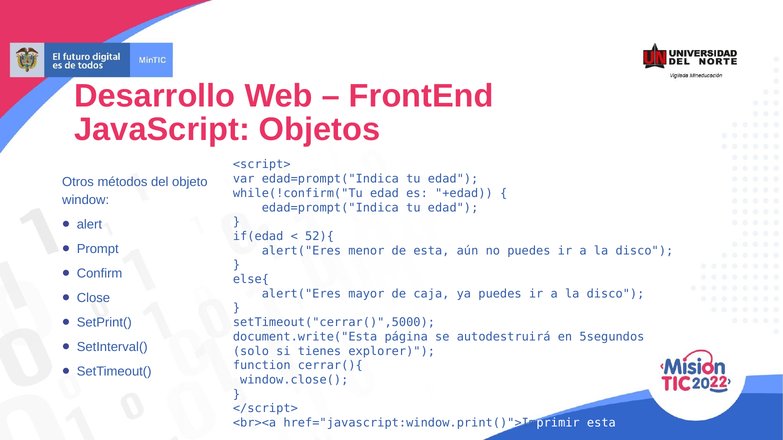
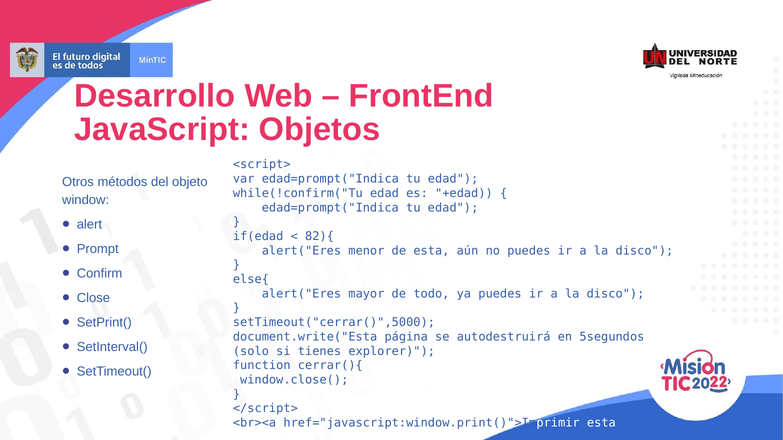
52){: 52){ -> 82){ (319, 237)
caja: caja -> todo (431, 294)
